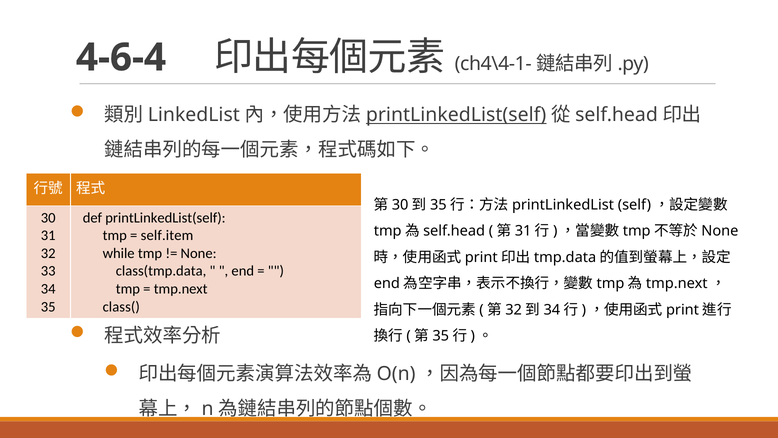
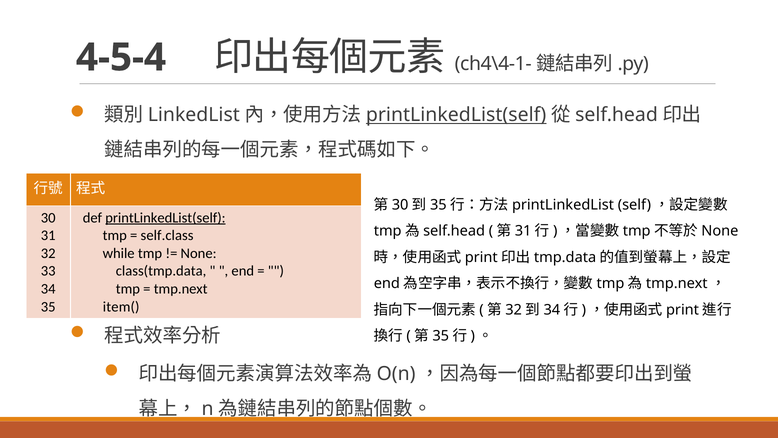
4-6-4: 4-6-4 -> 4-5-4 (121, 58)
printLinkedList(self underline: none -> present (165, 218)
self.item: self.item -> self.class (167, 235)
class(: class( -> item( (121, 307)
